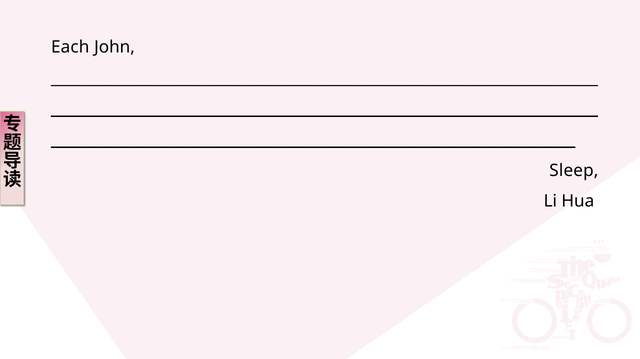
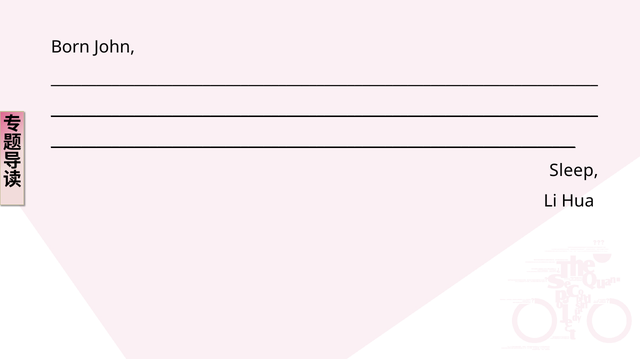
Each: Each -> Born (70, 47)
